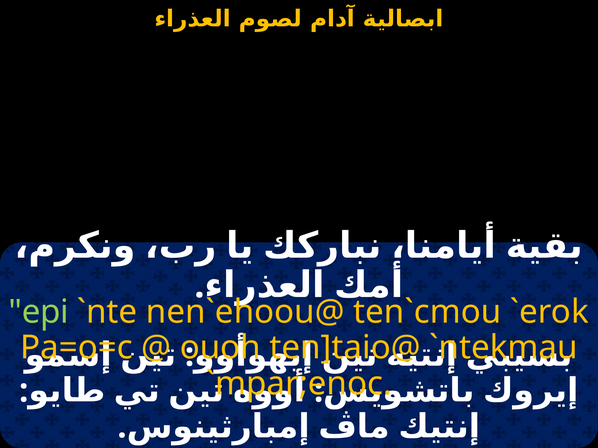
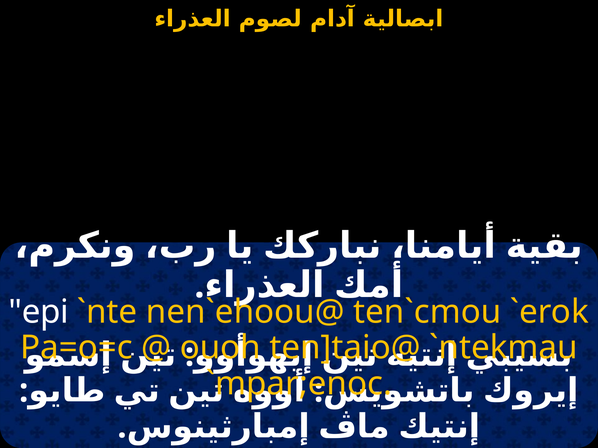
epi colour: light green -> white (39, 312)
